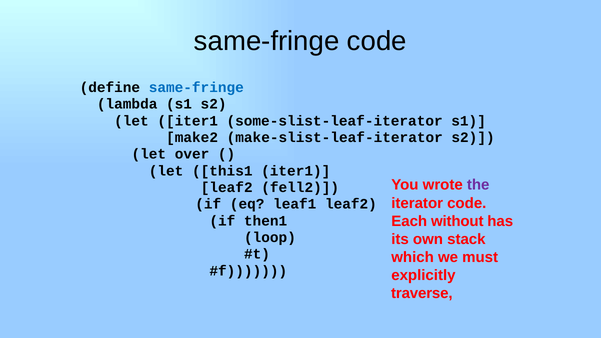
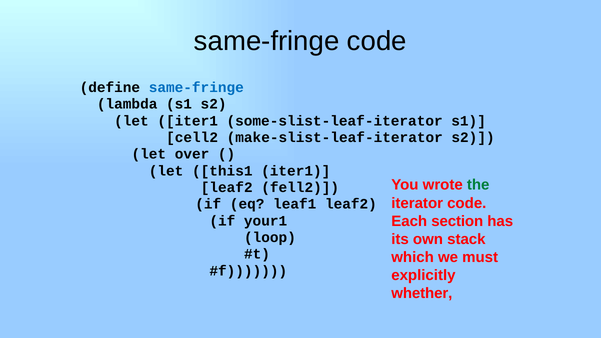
make2: make2 -> cell2 (192, 137)
the colour: purple -> green (478, 185)
without: without -> section (457, 221)
then1: then1 -> your1 (266, 221)
traverse: traverse -> whether (422, 293)
